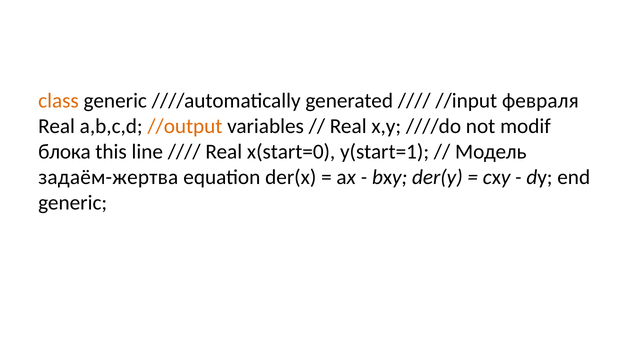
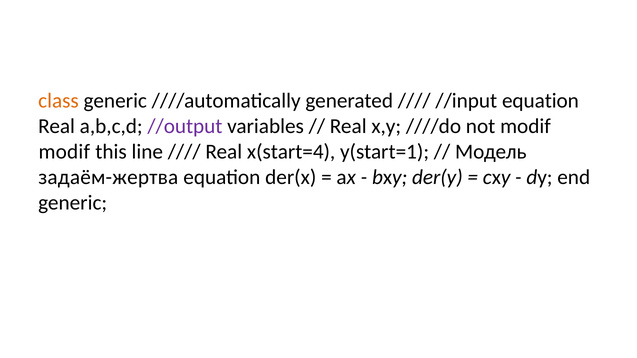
//input февраля: февраля -> equation (540, 101)
//output colour: orange -> purple (185, 127)
блока: блока -> modif (64, 152)
x(start=0: x(start=0 -> x(start=4 (291, 152)
